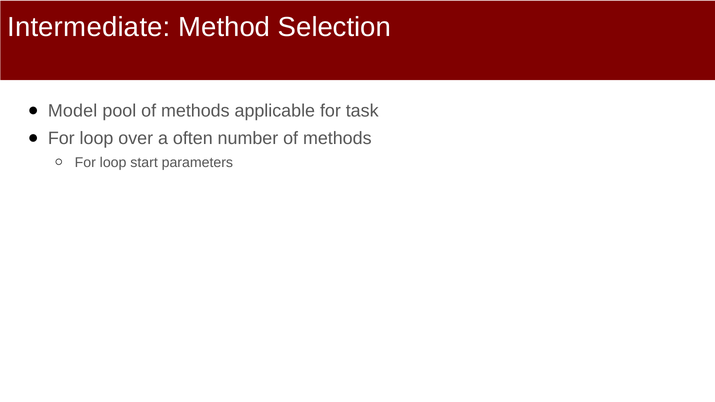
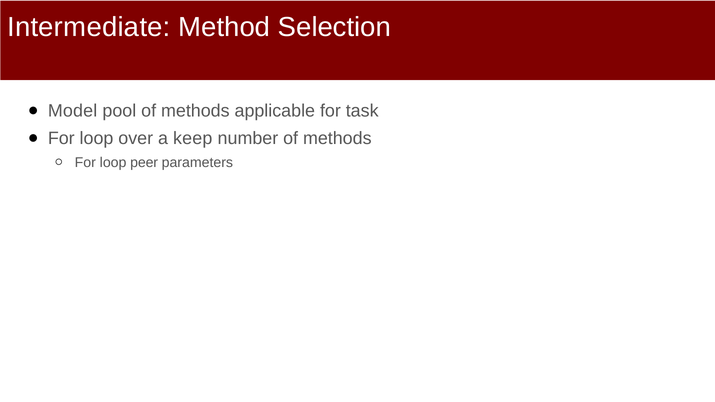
often: often -> keep (193, 138)
start: start -> peer (144, 163)
